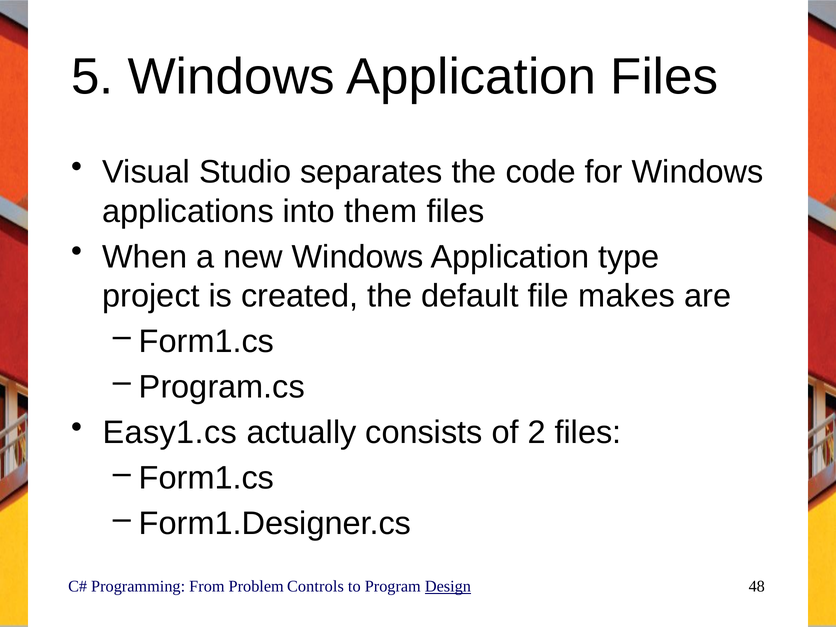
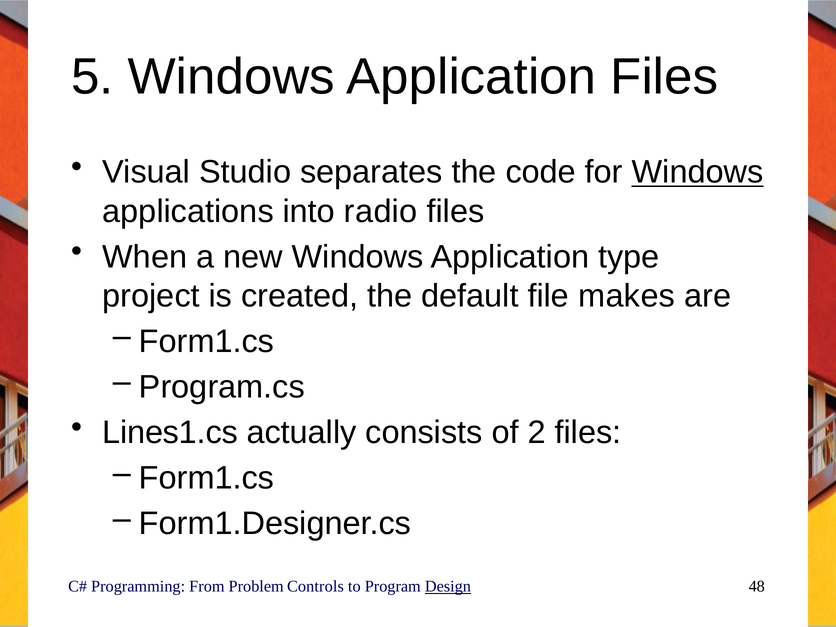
Windows underline: none -> present (698, 172)
them: them -> radio (381, 211)
Easy1.cs: Easy1.cs -> Lines1.cs (170, 433)
